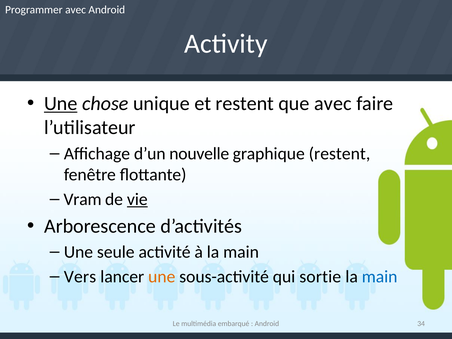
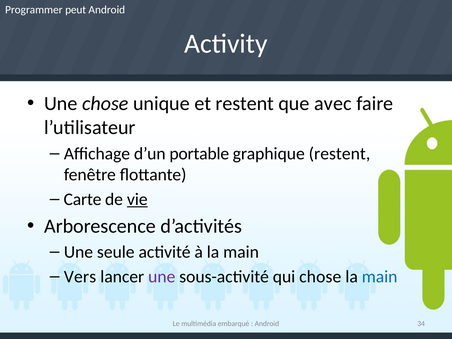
Programmer avec: avec -> peut (76, 10)
Une underline: present -> none (61, 104)
nouvelle: nouvelle -> portable (199, 154)
Vram: Vram -> Carte (83, 199)
une colour: orange -> purple (162, 277)
qui sortie: sortie -> chose (320, 277)
